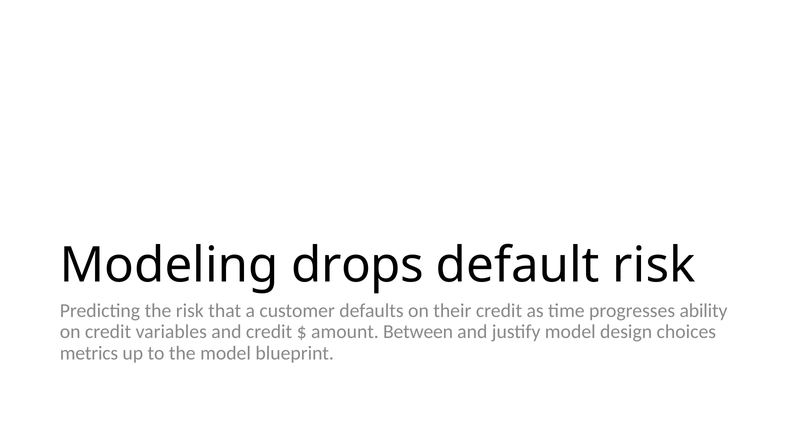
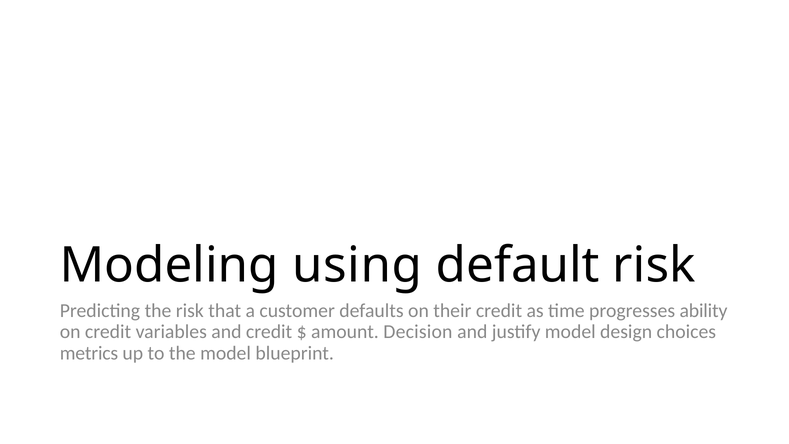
drops: drops -> using (357, 265)
Between: Between -> Decision (418, 332)
